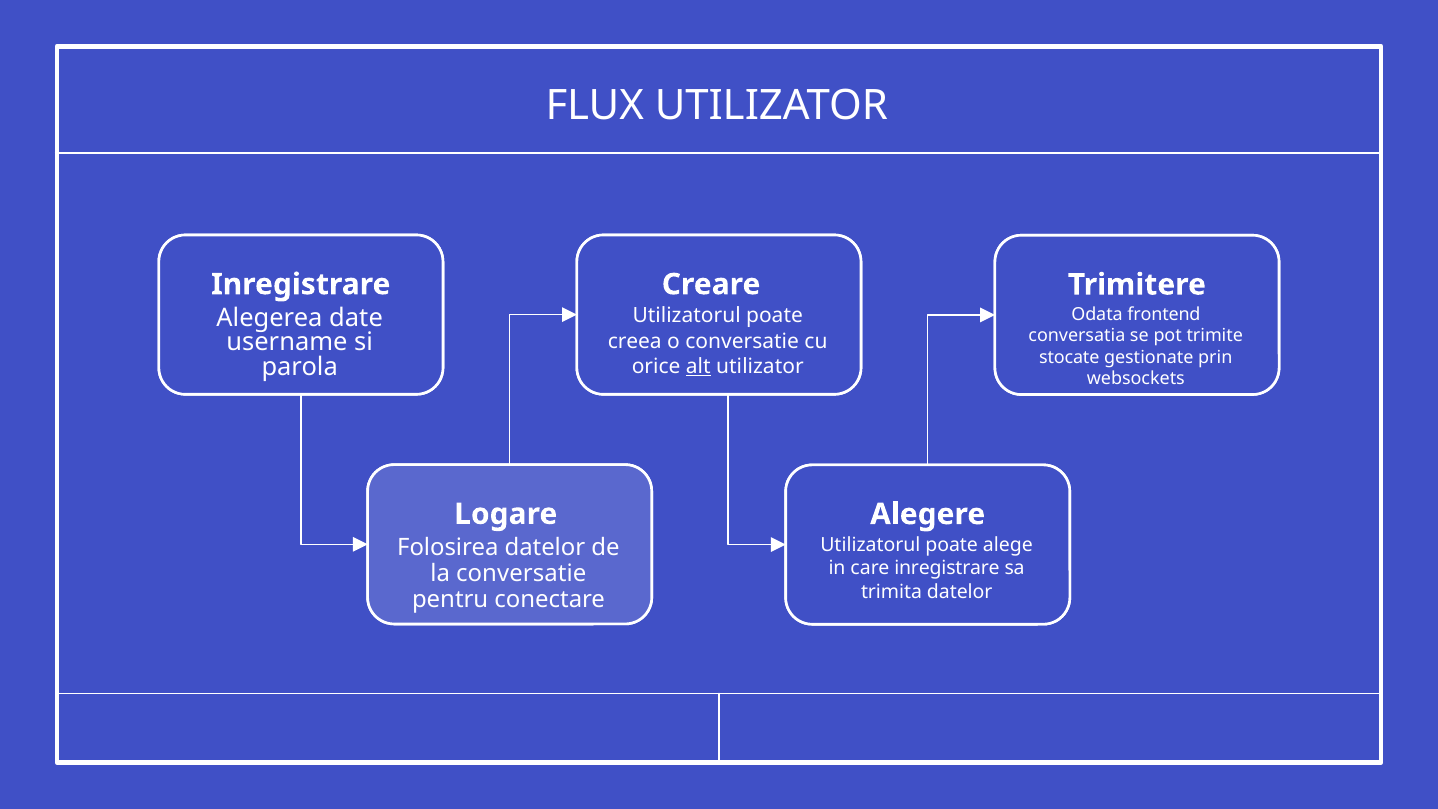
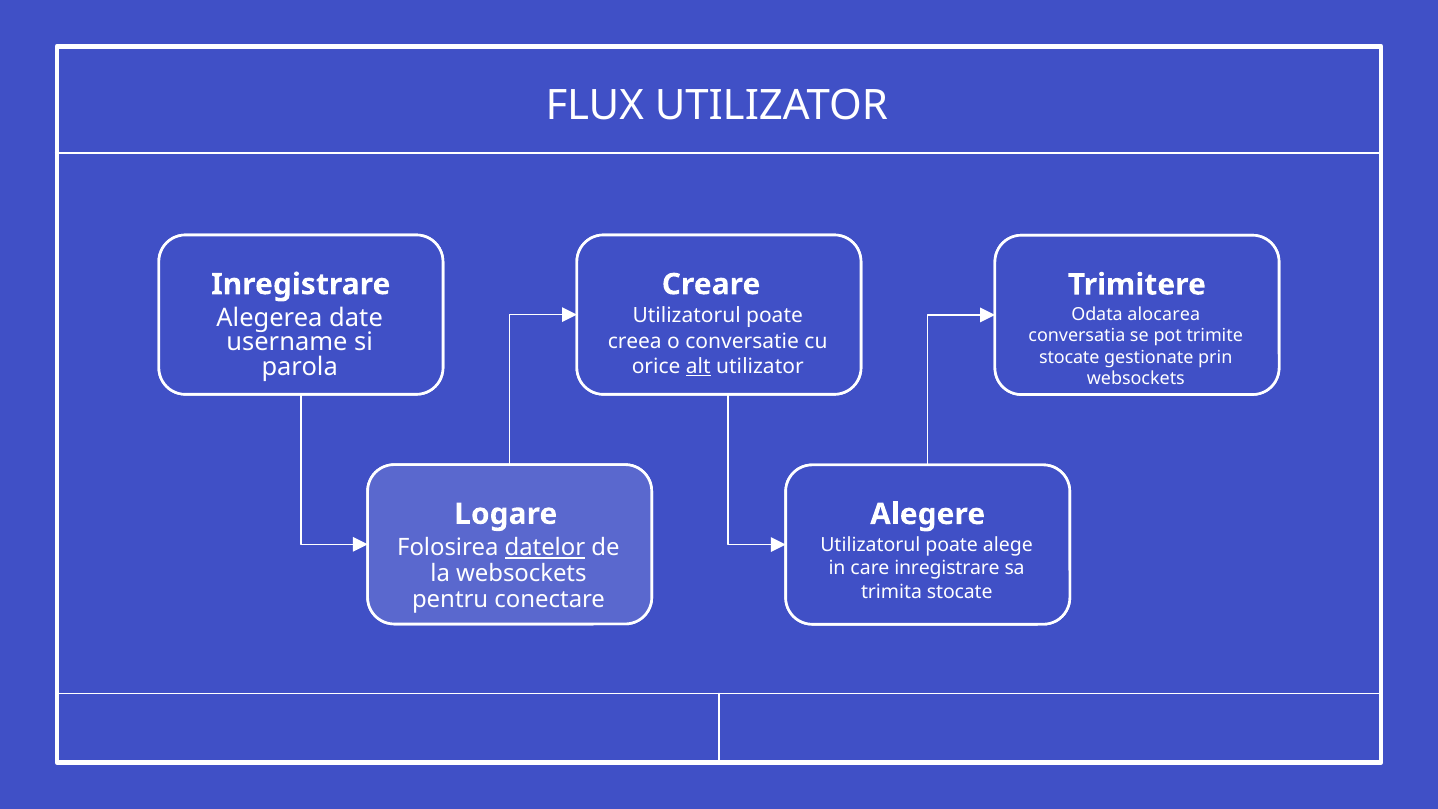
frontend: frontend -> alocarea (1164, 314)
datelor underline: none -> present (545, 547)
la conversatie: conversatie -> websockets (521, 573)
trimita datelor: datelor -> stocate (960, 592)
